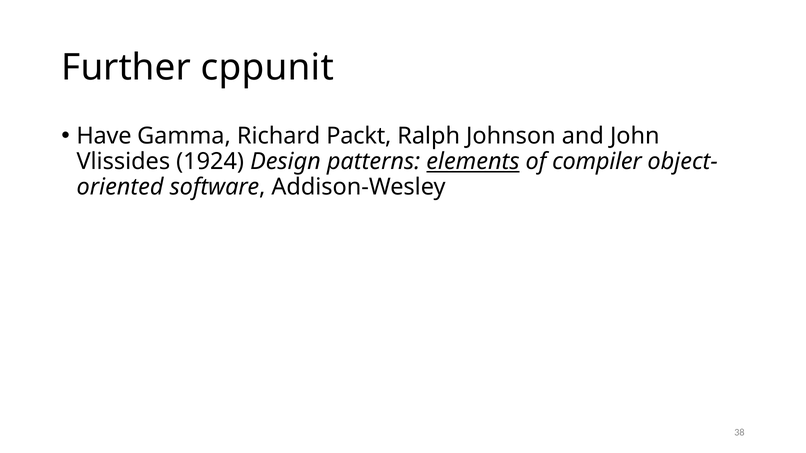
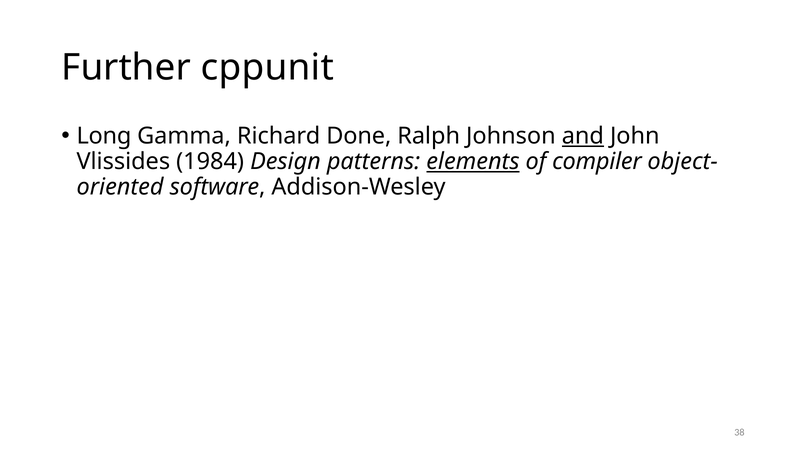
Have: Have -> Long (104, 136)
Packt: Packt -> Done (359, 136)
and underline: none -> present (583, 136)
1924: 1924 -> 1984 (210, 162)
